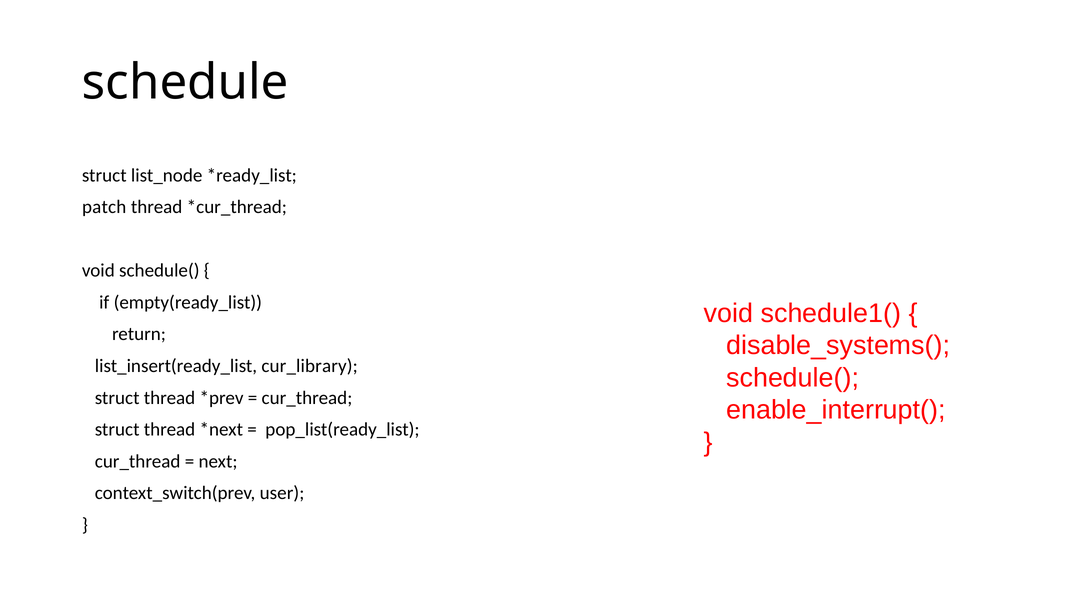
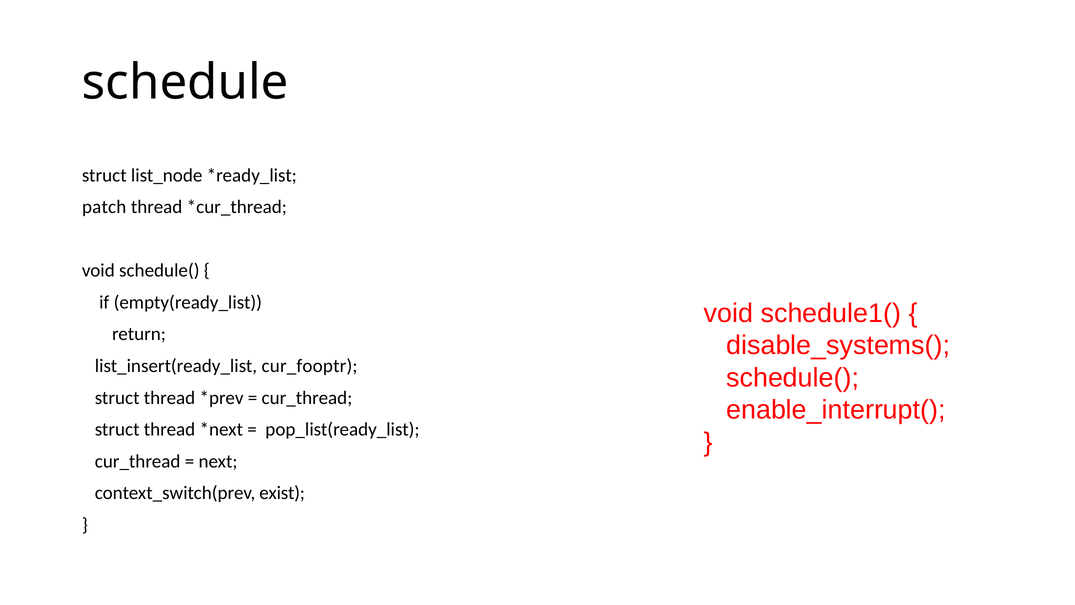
cur_library: cur_library -> cur_fooptr (310, 366)
user: user -> exist (282, 493)
